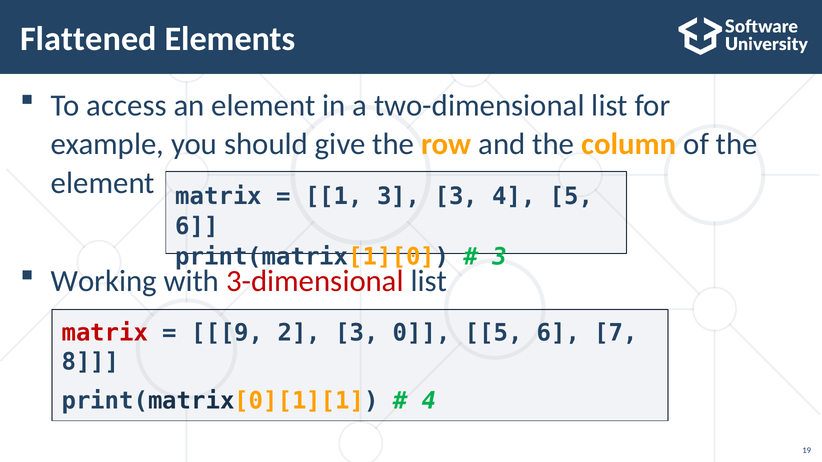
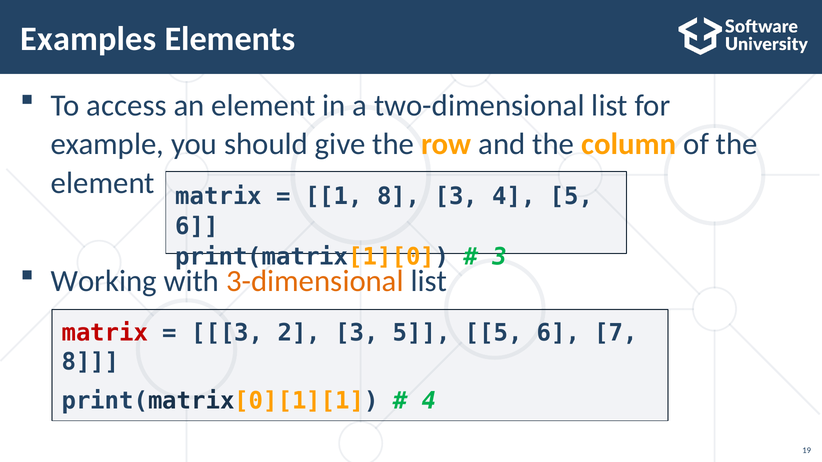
Flattened: Flattened -> Examples (88, 39)
1 3: 3 -> 8 (399, 196)
3-dimensional colour: red -> orange (315, 281)
9: 9 -> 3 (227, 333)
3 0: 0 -> 5 (422, 333)
